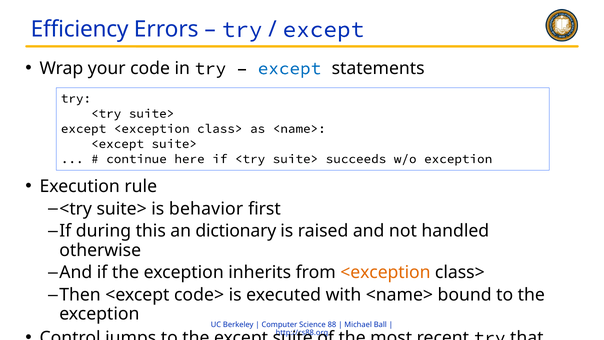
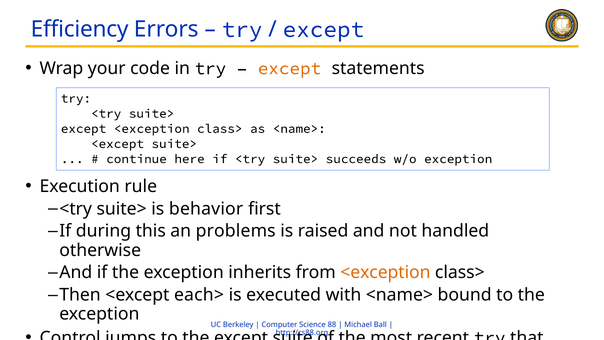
except colour: blue -> orange (289, 68)
dictionary: dictionary -> problems (236, 231)
code>: code> -> each> (199, 295)
